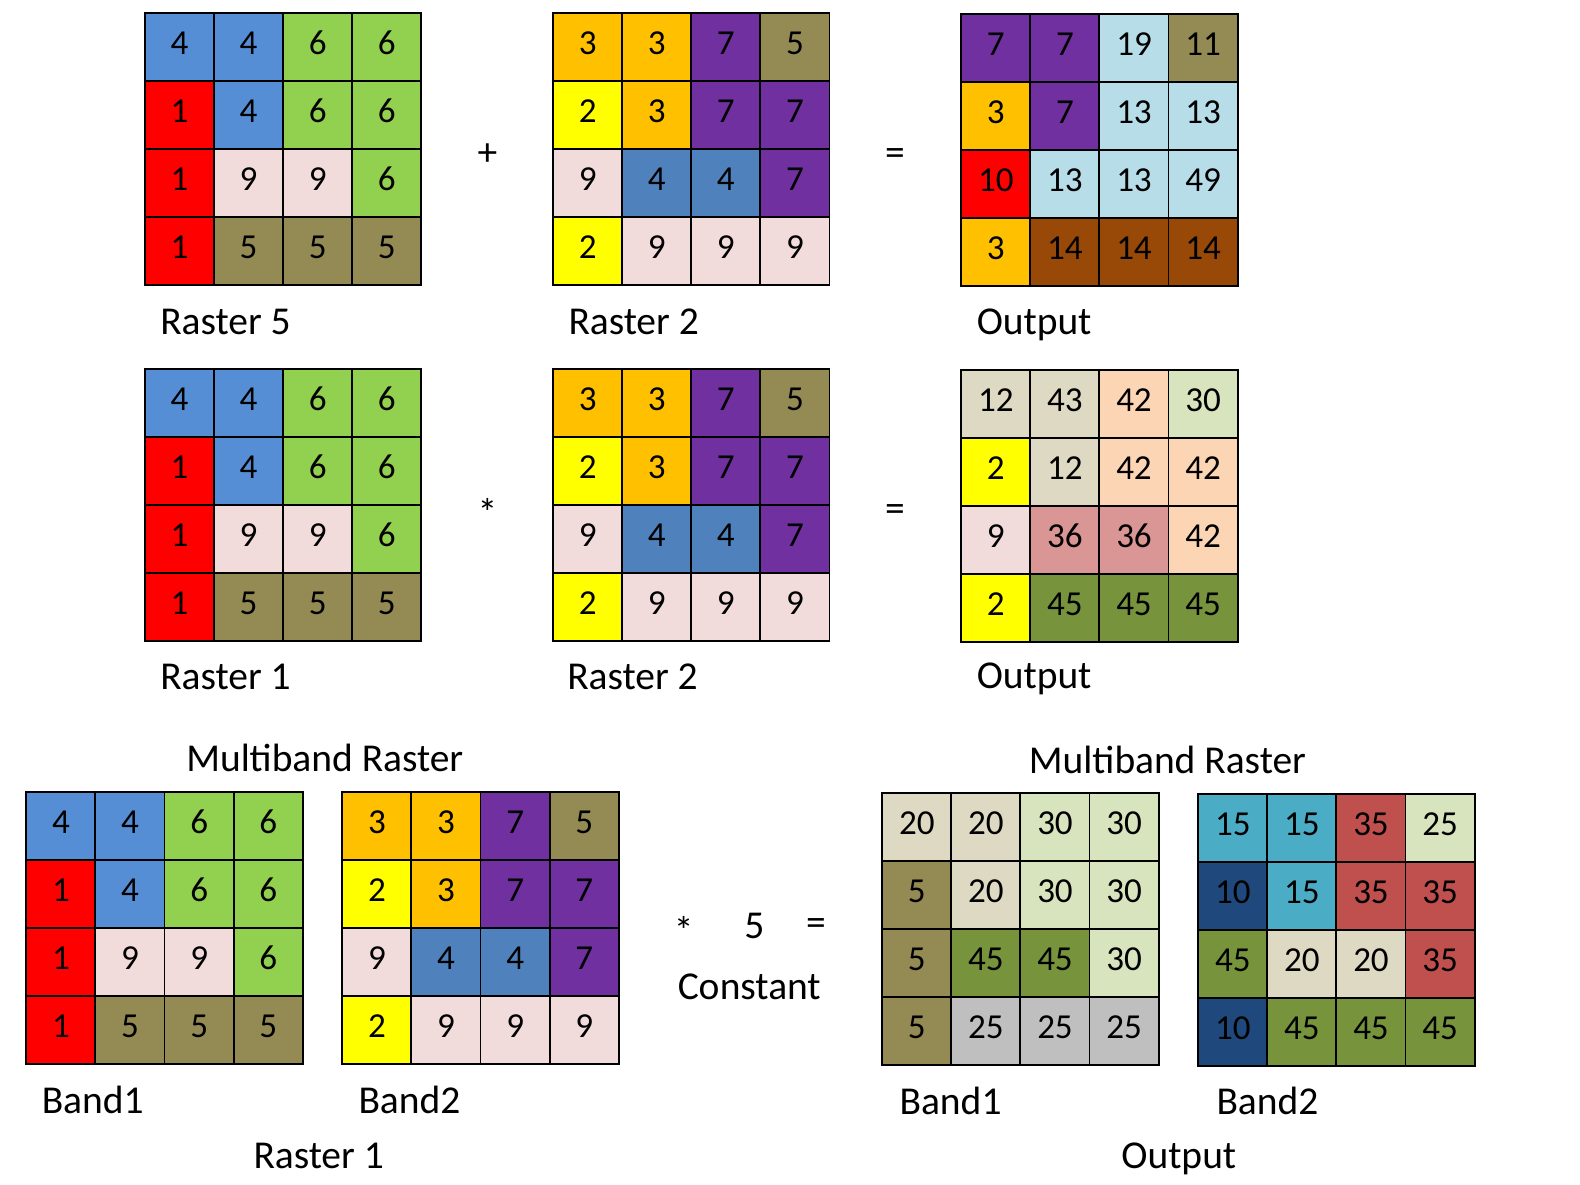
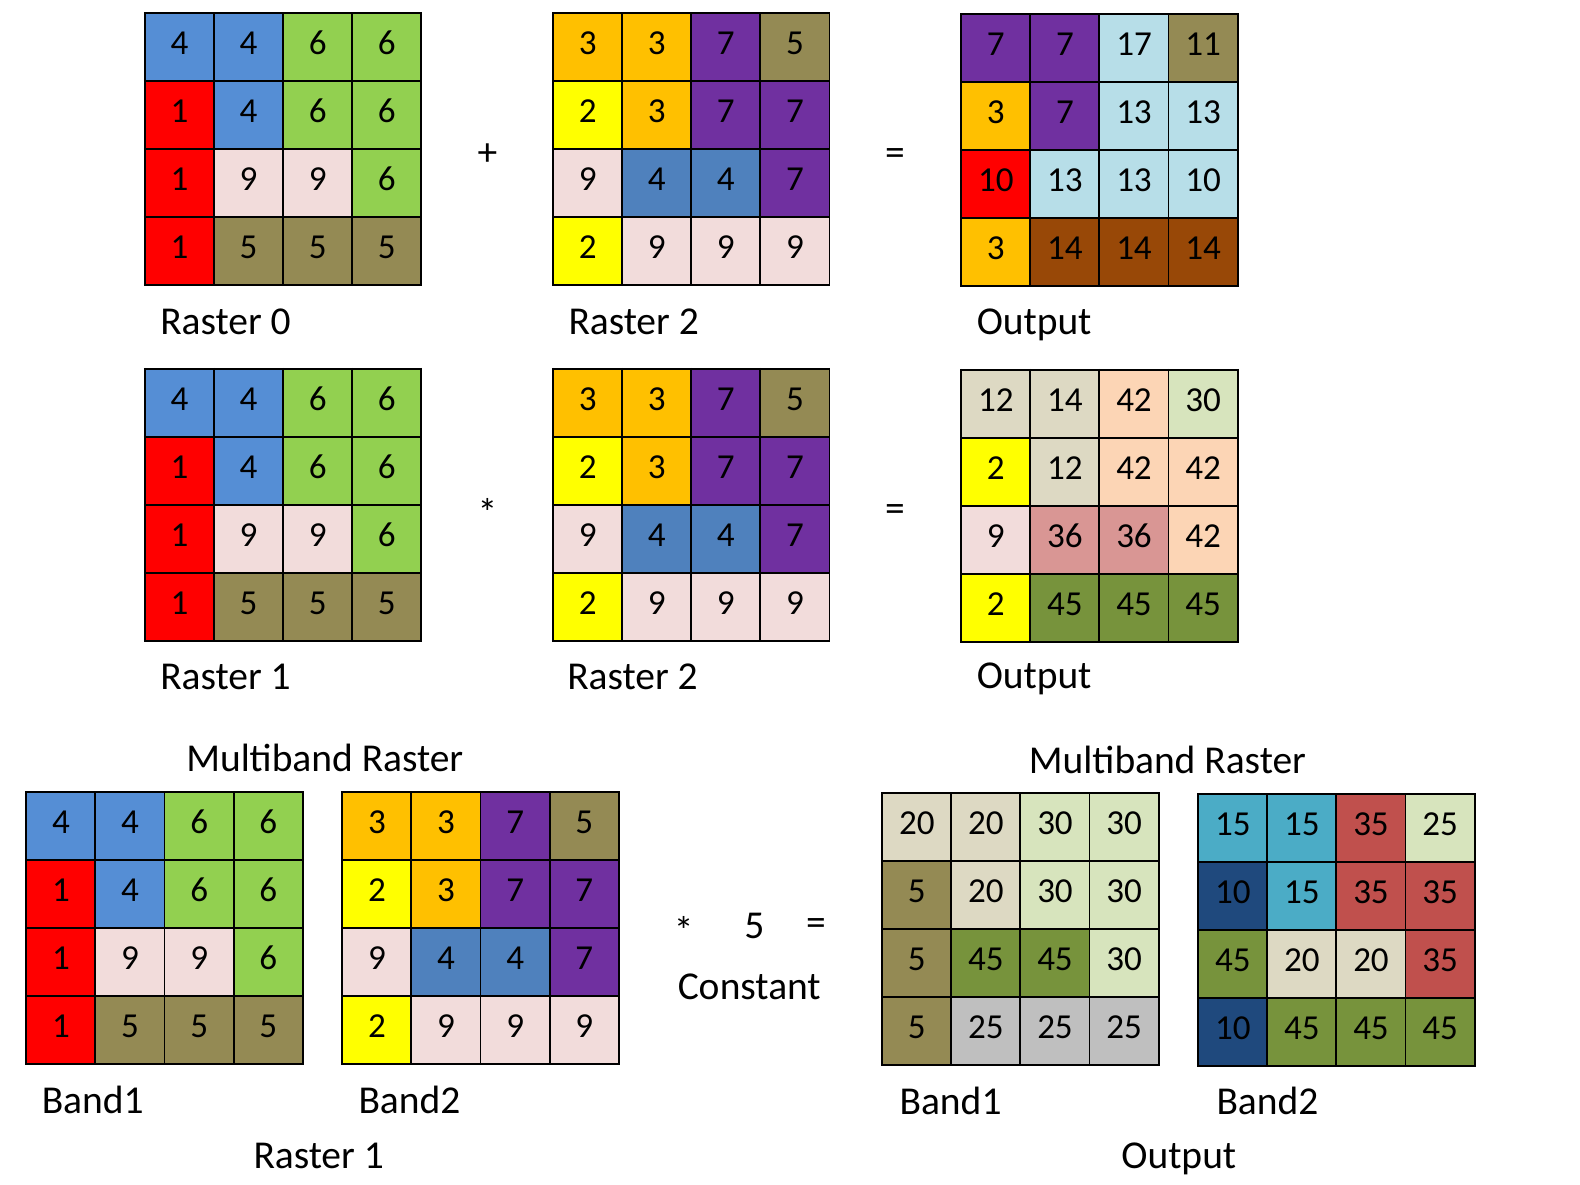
19: 19 -> 17 (1134, 44)
10 13 13 49: 49 -> 10 (1203, 180)
Raster 5: 5 -> 0 (281, 322)
12 43: 43 -> 14 (1065, 400)
